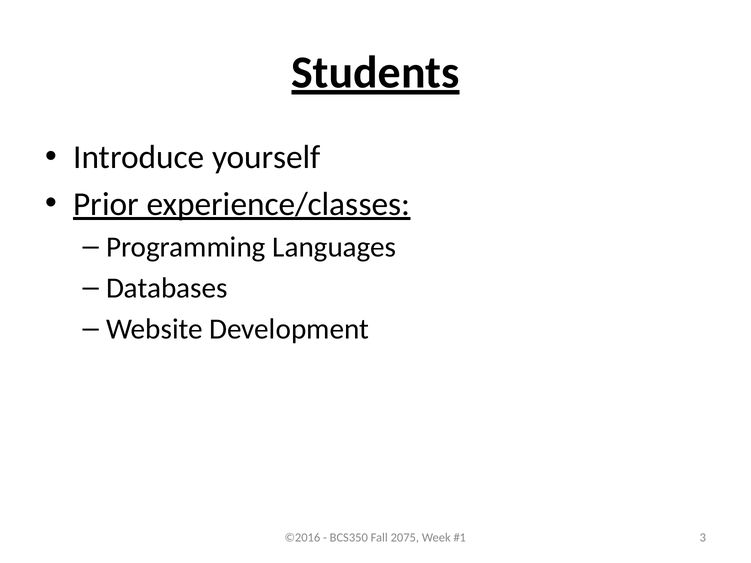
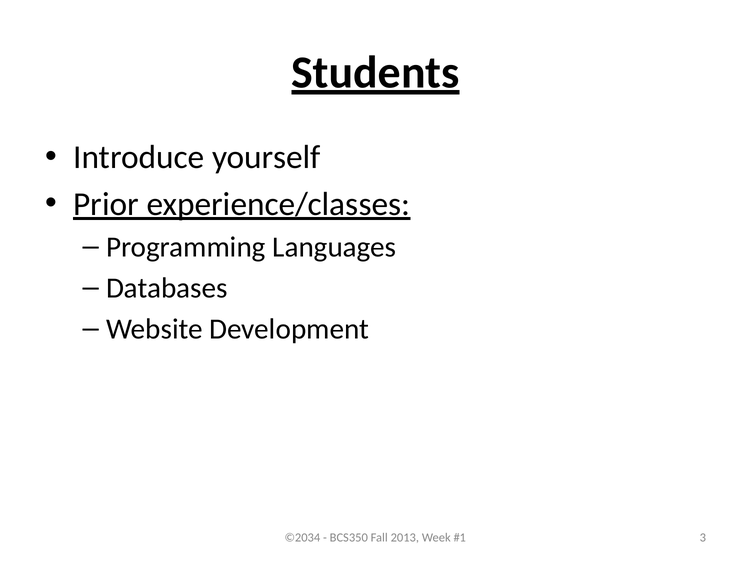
©2016: ©2016 -> ©2034 (302, 538)
2075: 2075 -> 2013 (405, 538)
